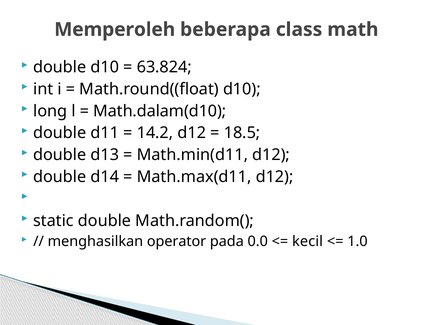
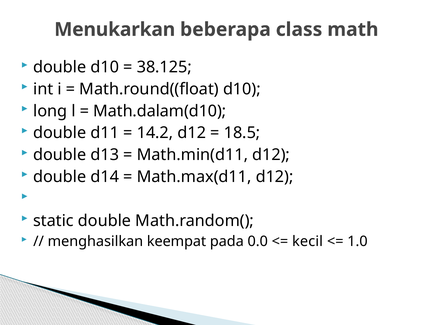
Memperoleh: Memperoleh -> Menukarkan (115, 29)
63.824: 63.824 -> 38.125 (164, 67)
operator: operator -> keempat (177, 241)
